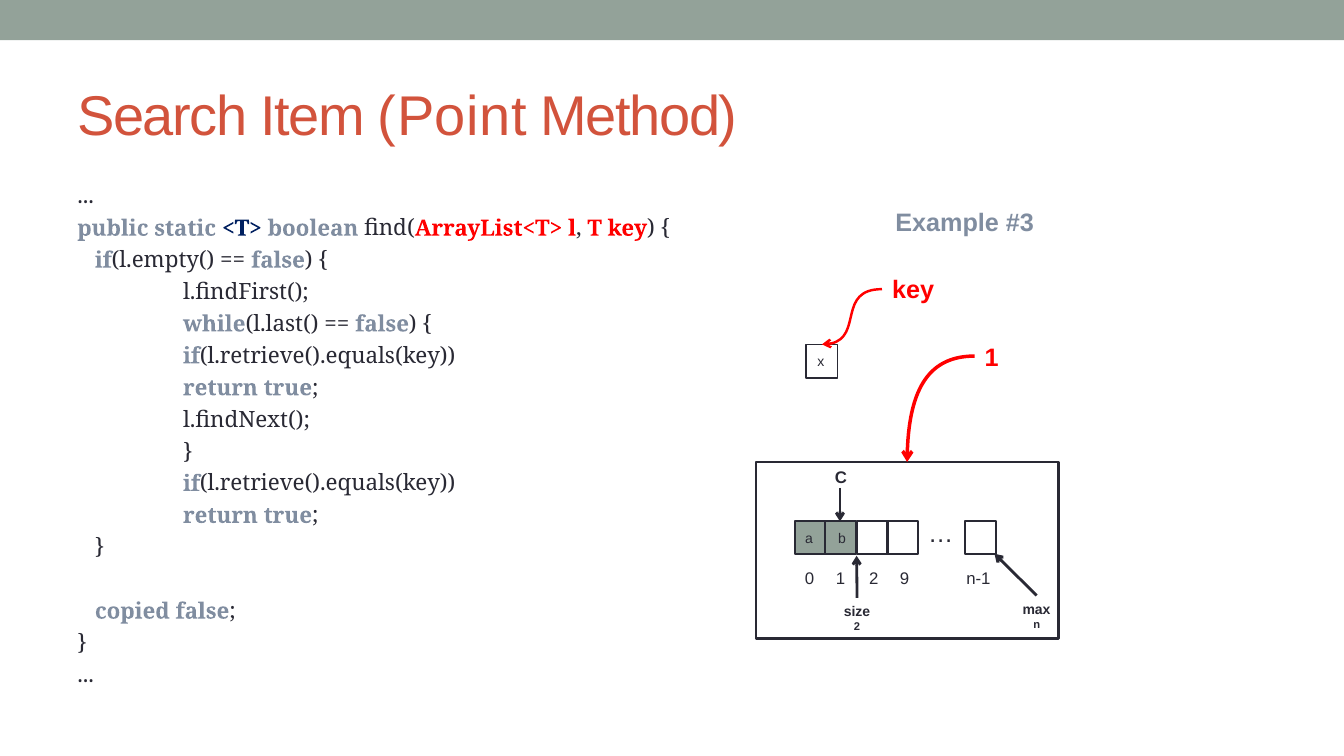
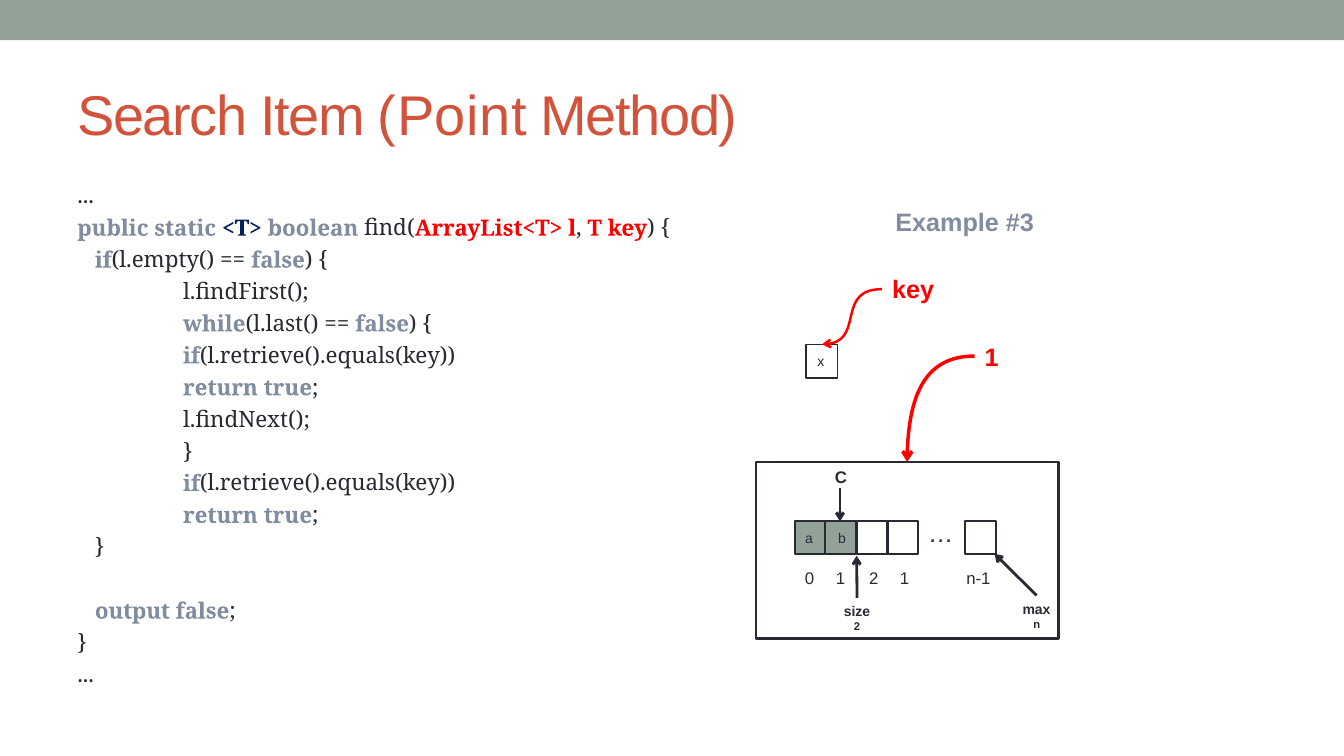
2 9: 9 -> 1 (904, 579)
copied: copied -> output (132, 611)
